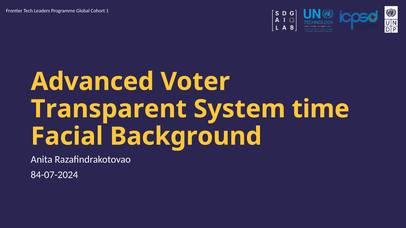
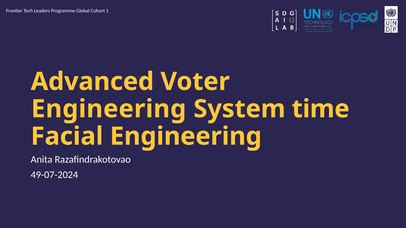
Transparent: Transparent -> Engineering (109, 109)
Facial Background: Background -> Engineering (186, 137)
84-07-2024: 84-07-2024 -> 49-07-2024 (54, 175)
